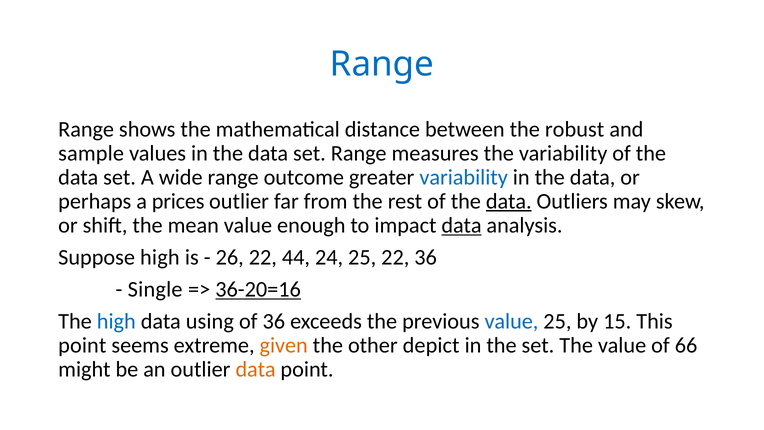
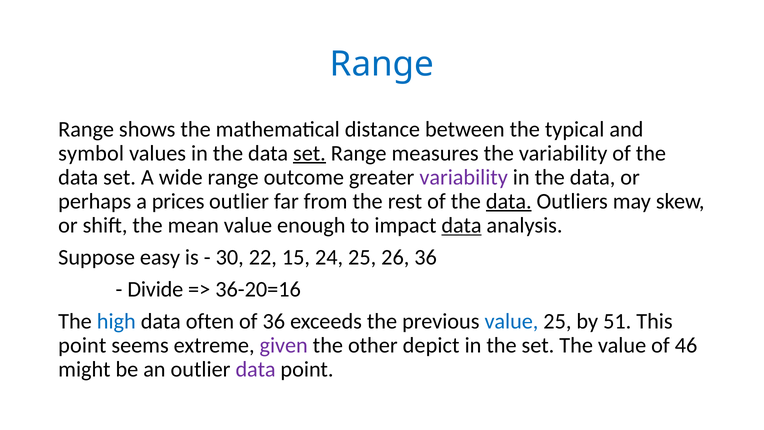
robust: robust -> typical (575, 129)
sample: sample -> symbol (91, 153)
set underline: none -> present (309, 153)
variability colour: blue -> purple (464, 177)
Suppose high: high -> easy (160, 257)
26: 26 -> 30 (230, 257)
44: 44 -> 15 (296, 257)
25 22: 22 -> 26 (395, 257)
Single: Single -> Divide (155, 289)
36-20=16 underline: present -> none (258, 289)
using: using -> often (210, 321)
15: 15 -> 51 (617, 321)
given colour: orange -> purple (284, 345)
66: 66 -> 46 (686, 345)
data colour: orange -> purple (256, 369)
